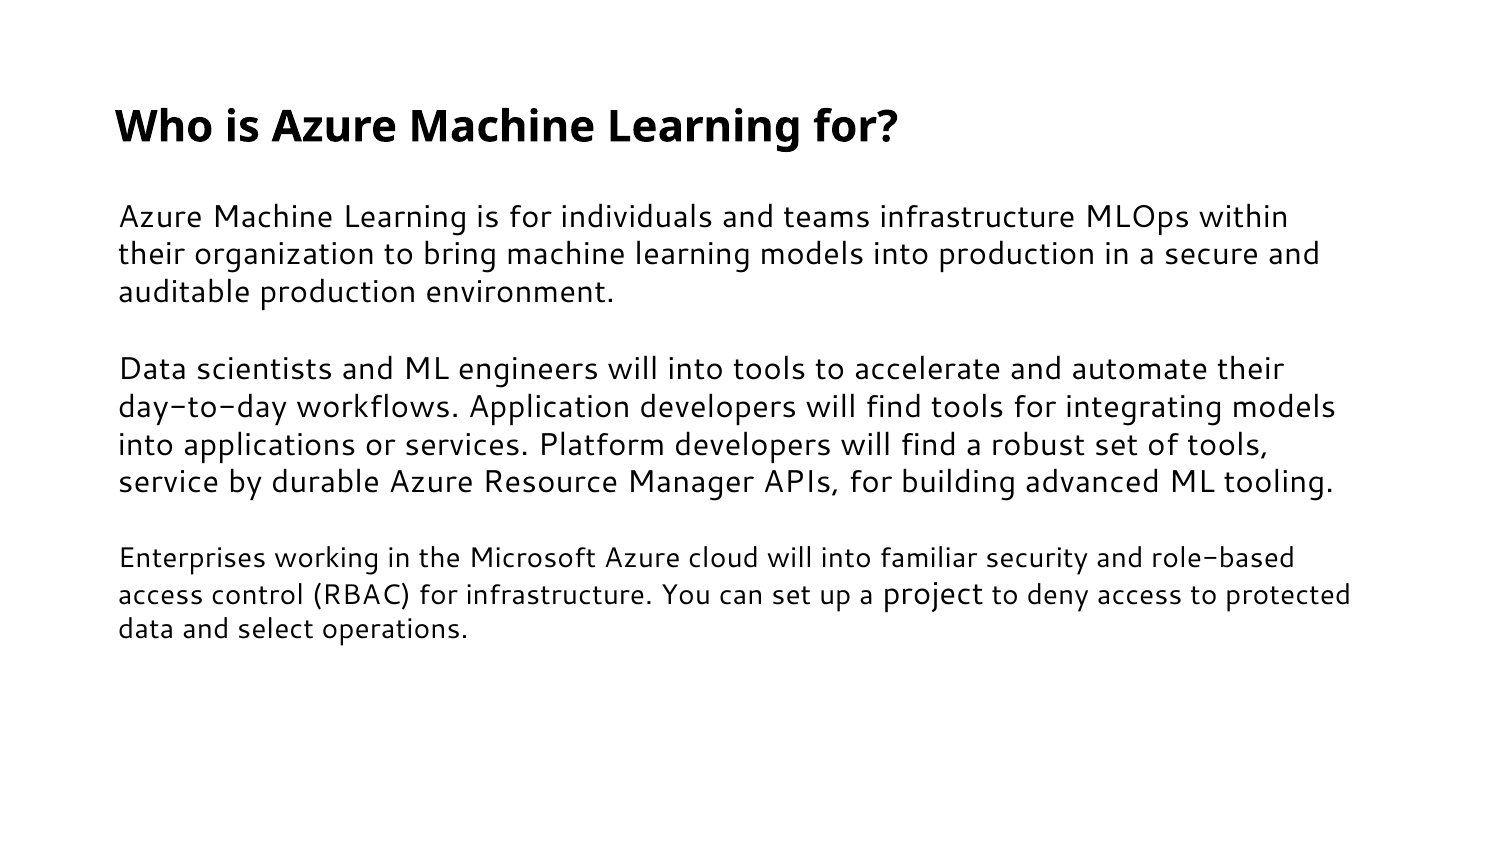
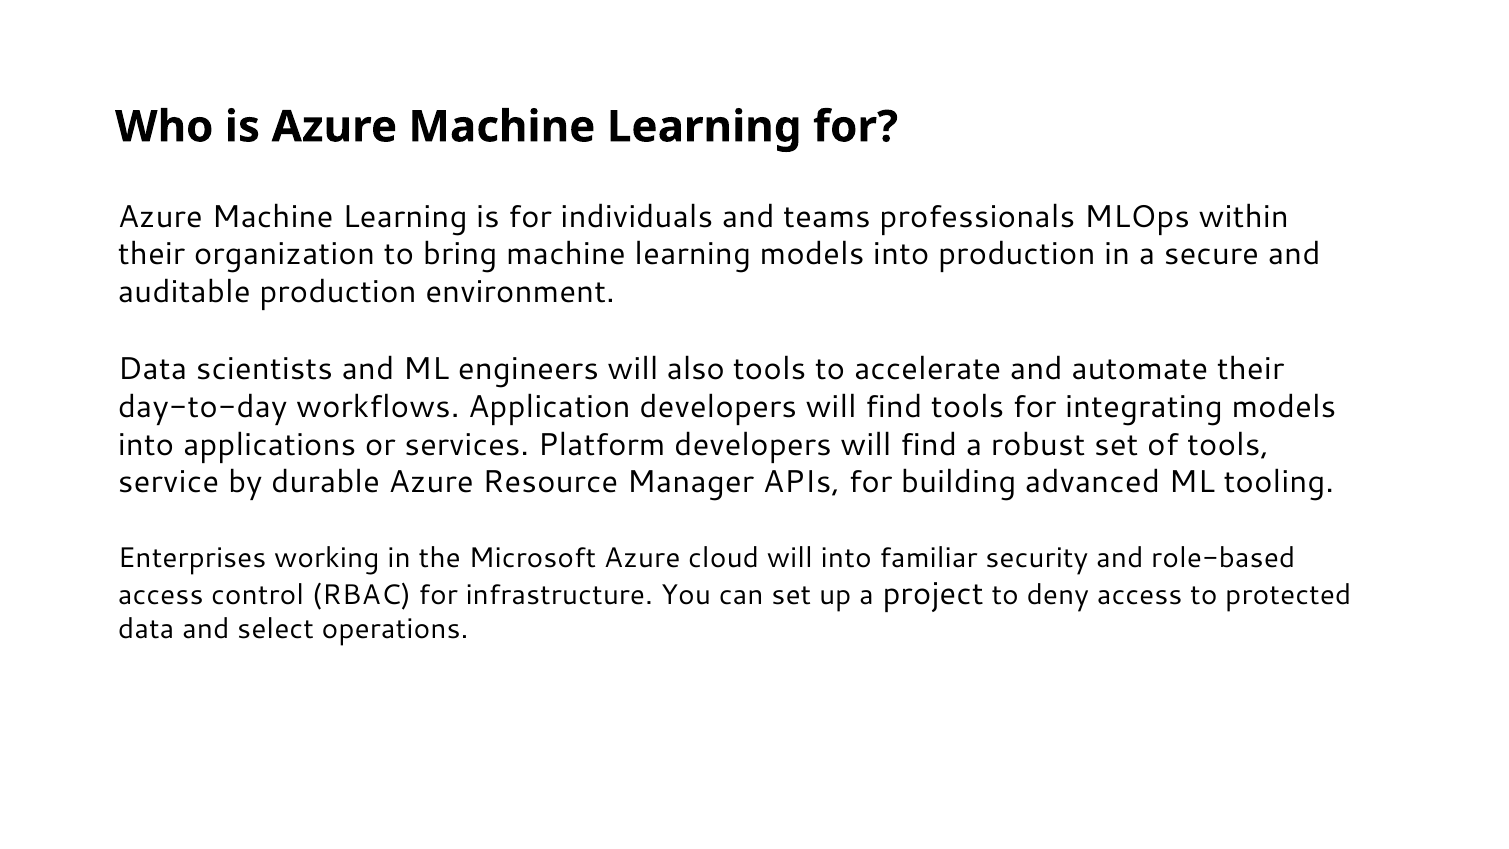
teams infrastructure: infrastructure -> professionals (977, 217)
engineers will into: into -> also (696, 369)
